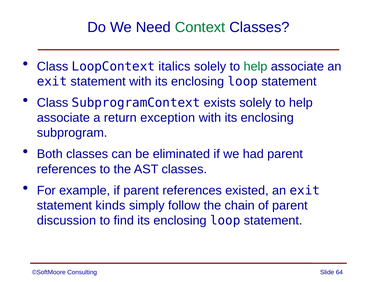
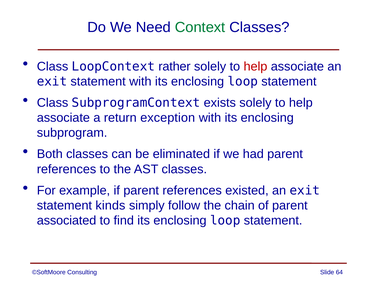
italics: italics -> rather (175, 67)
help colour: green -> red (255, 67)
discussion: discussion -> associated (67, 221)
